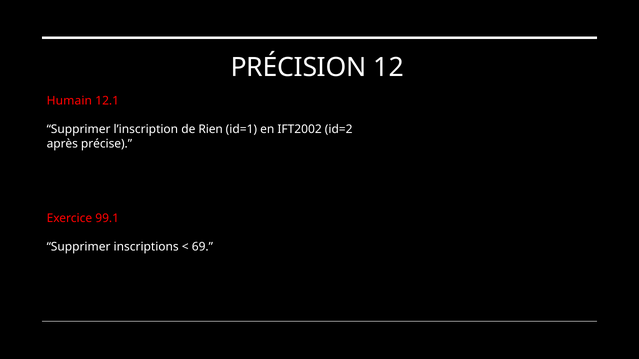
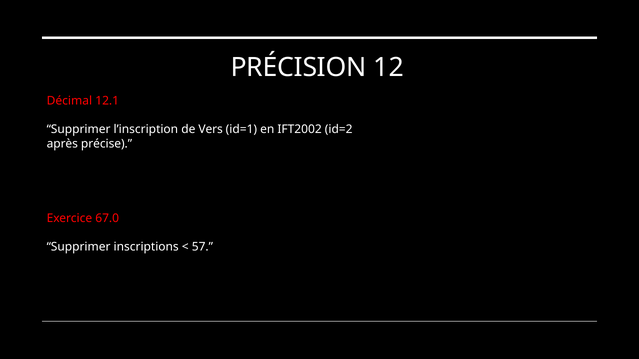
Humain: Humain -> Décimal (69, 101)
Rien: Rien -> Vers (211, 130)
99.1: 99.1 -> 67.0 (107, 219)
69: 69 -> 57 (202, 247)
